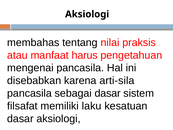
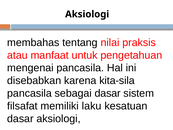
harus: harus -> untuk (85, 55)
arti-sila: arti-sila -> kita-sila (117, 80)
